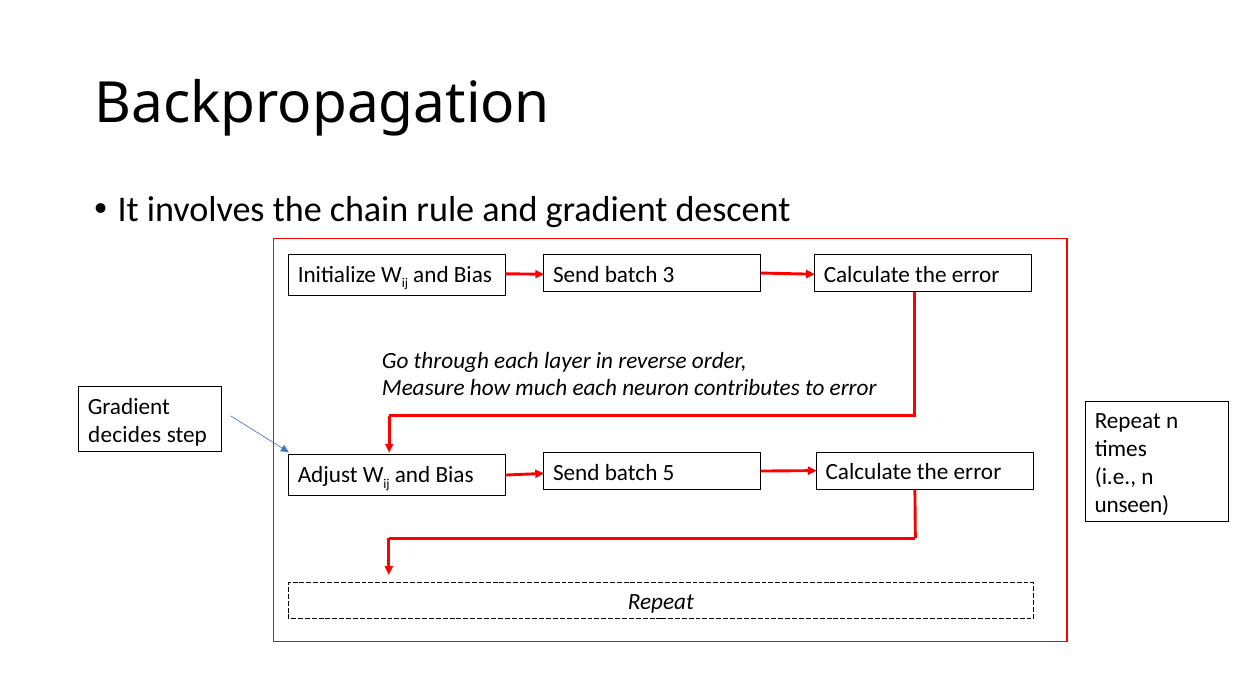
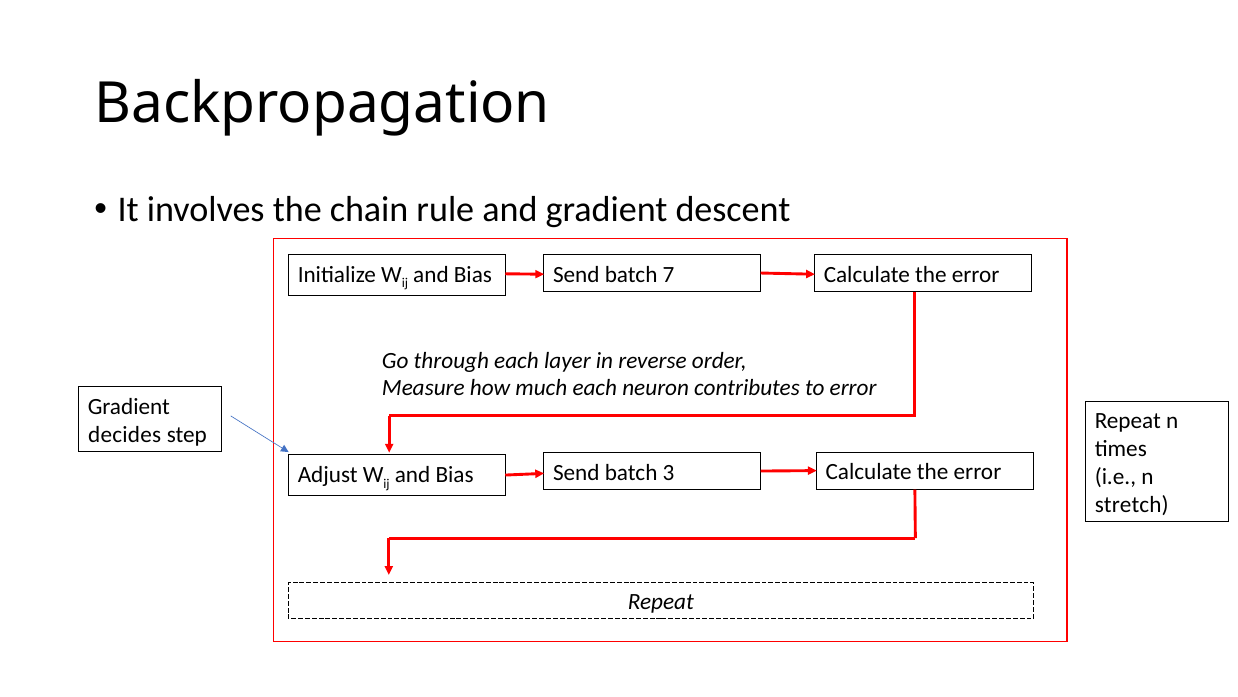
3: 3 -> 7 (668, 274)
5: 5 -> 3 (668, 472)
unseen: unseen -> stretch (1132, 504)
